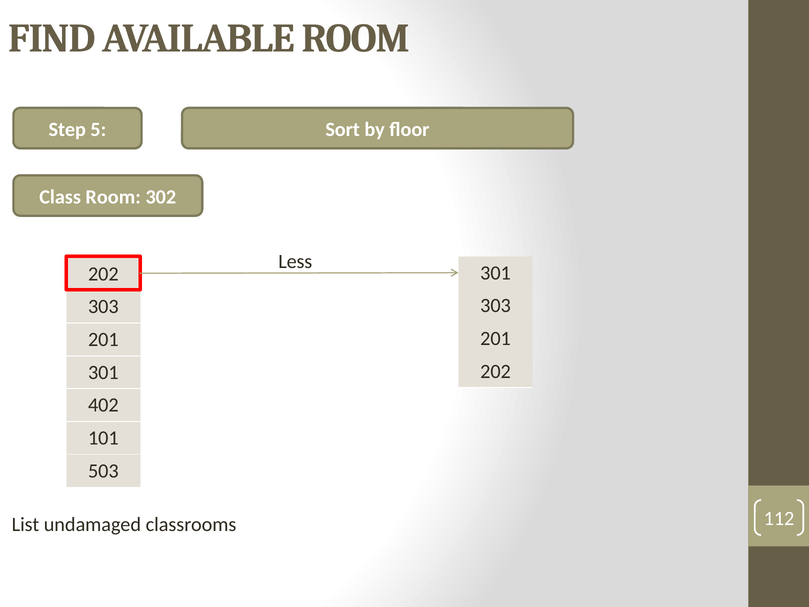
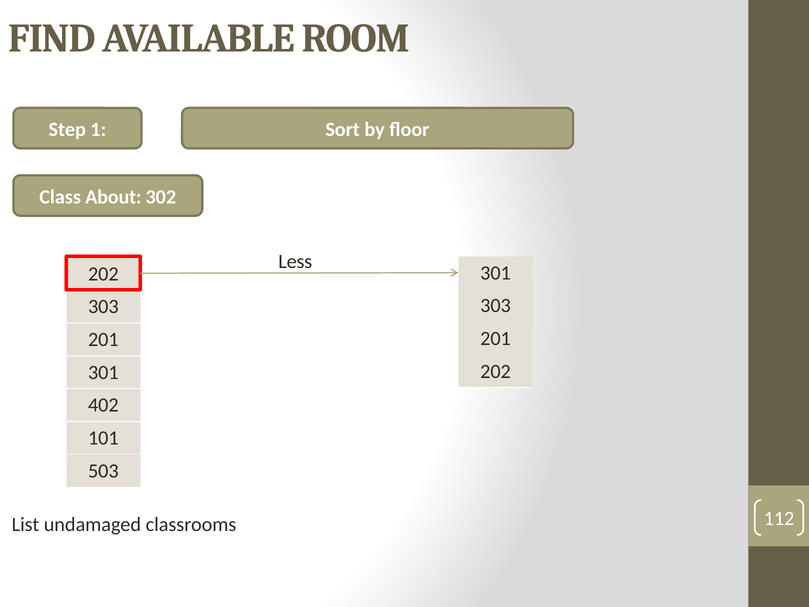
5: 5 -> 1 (98, 129)
Class Room: Room -> About (113, 197)
